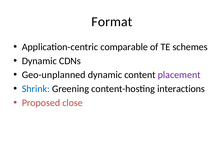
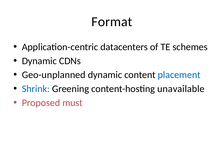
comparable: comparable -> datacenters (124, 47)
placement colour: purple -> blue (179, 75)
interactions: interactions -> unavailable (181, 89)
close: close -> must (72, 103)
